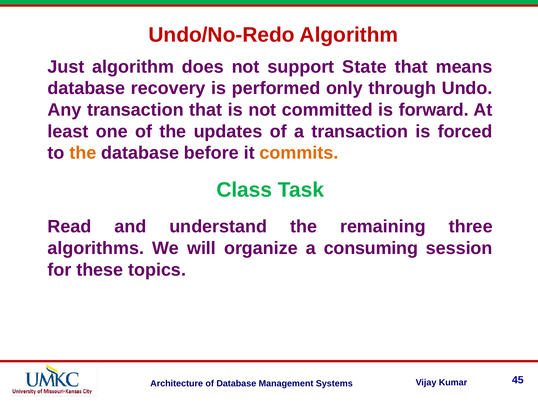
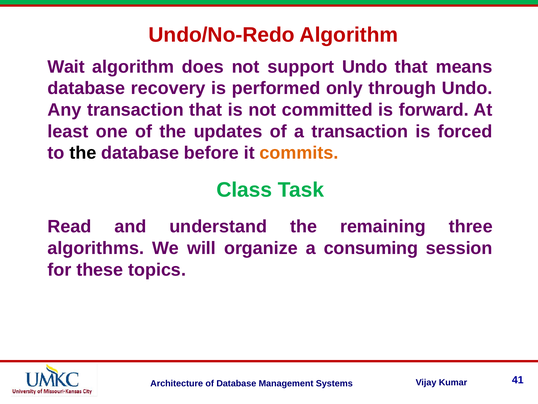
Just: Just -> Wait (66, 67)
support State: State -> Undo (365, 67)
the colour: orange -> black (83, 153)
45: 45 -> 41 (518, 380)
